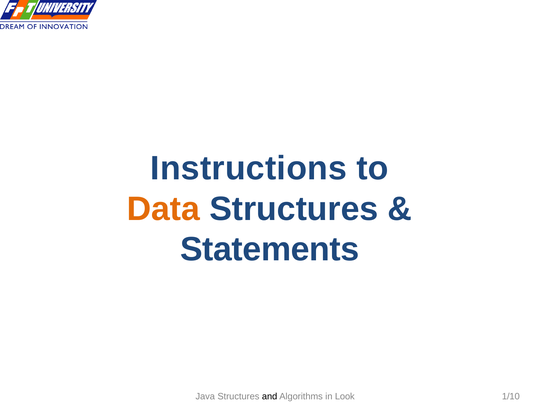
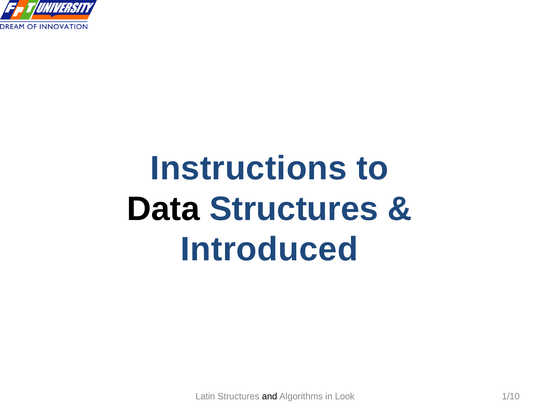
Data colour: orange -> black (163, 209)
Statements: Statements -> Introduced (269, 249)
Java: Java -> Latin (205, 396)
